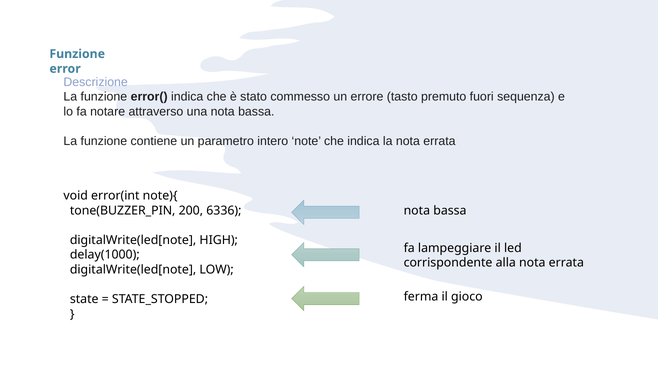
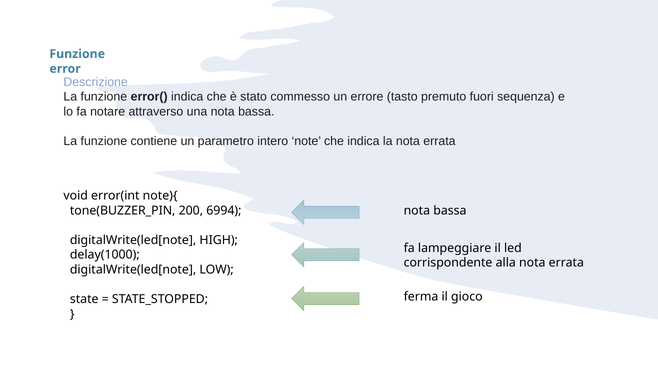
6336: 6336 -> 6994 (224, 211)
